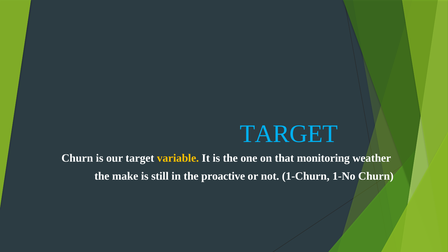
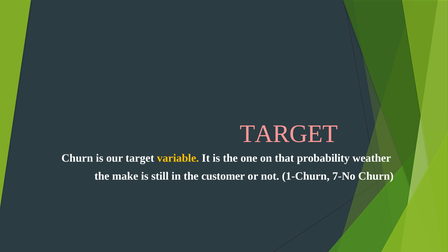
TARGET colour: light blue -> pink (289, 134)
monitoring: monitoring -> probability (323, 158)
proactive: proactive -> customer (223, 176)
1-No: 1-No -> 7-No (344, 176)
